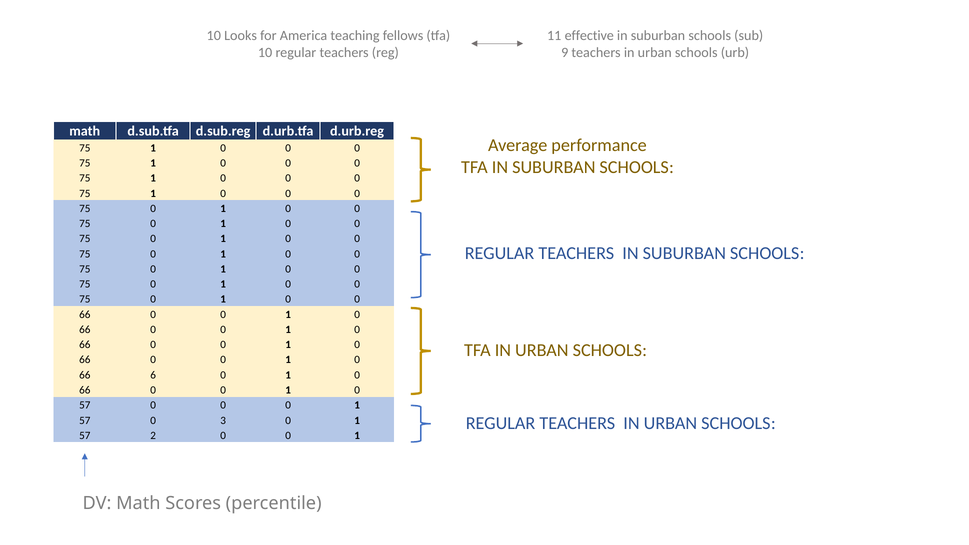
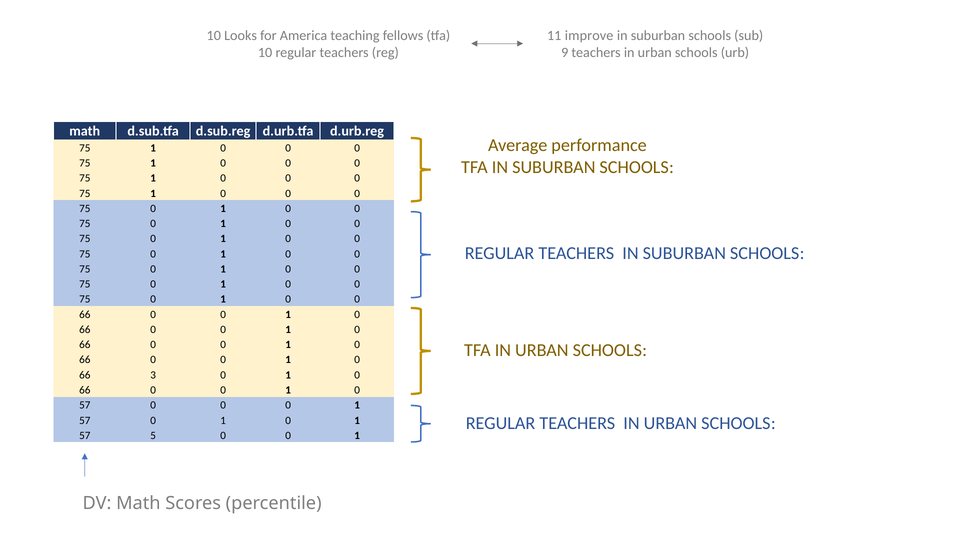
effective: effective -> improve (589, 36)
6: 6 -> 3 (153, 375)
57 0 3: 3 -> 1 (223, 420)
2: 2 -> 5 (153, 436)
